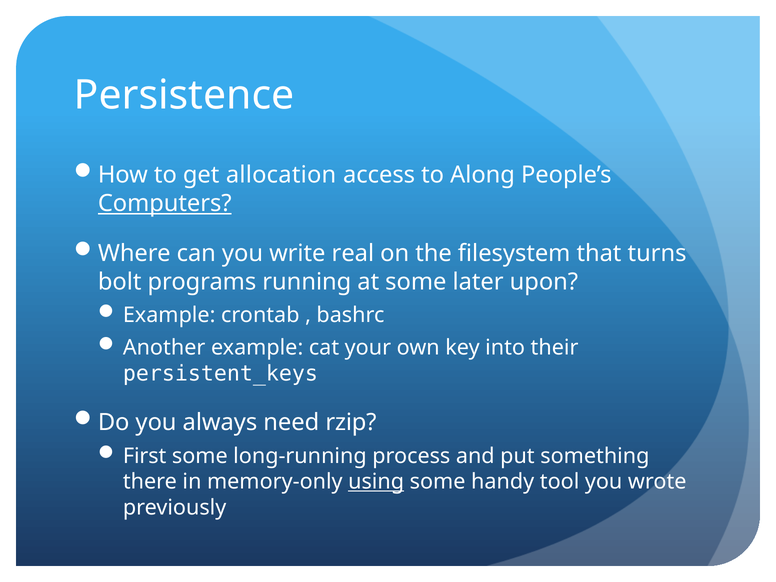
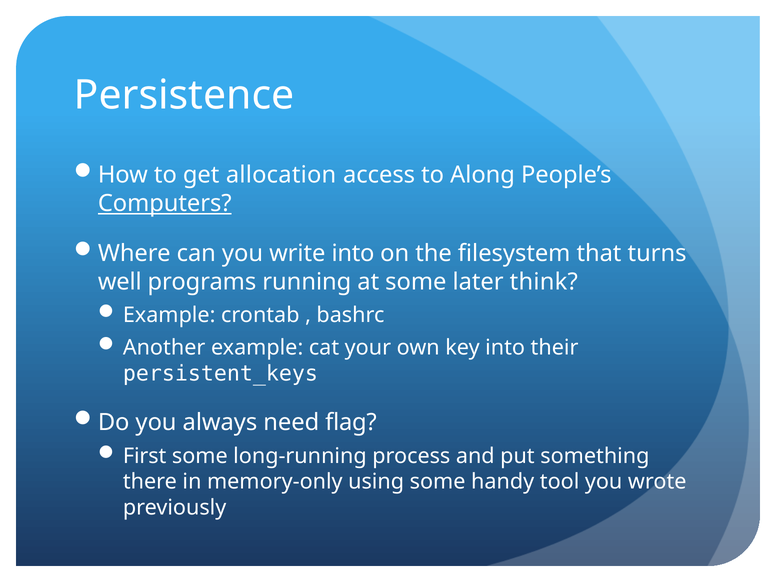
write real: real -> into (353, 253)
bolt: bolt -> well (120, 282)
upon: upon -> think (544, 282)
rzip: rzip -> flag (351, 422)
using underline: present -> none (376, 482)
